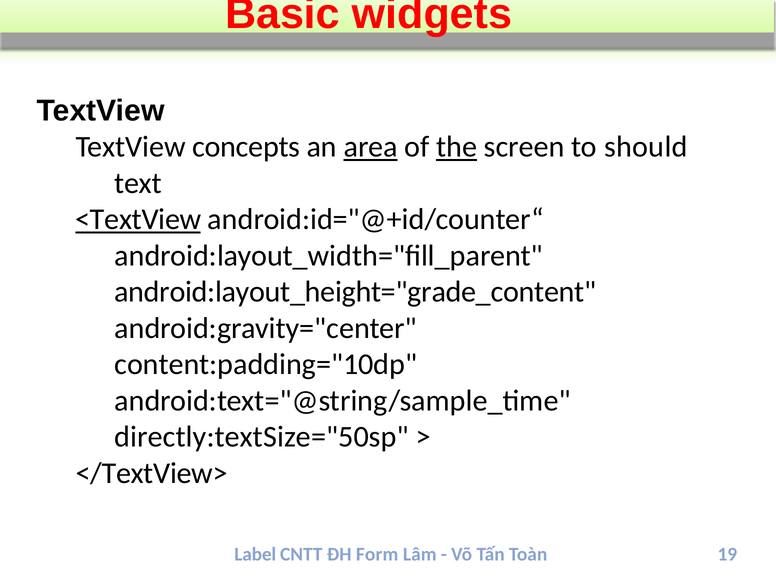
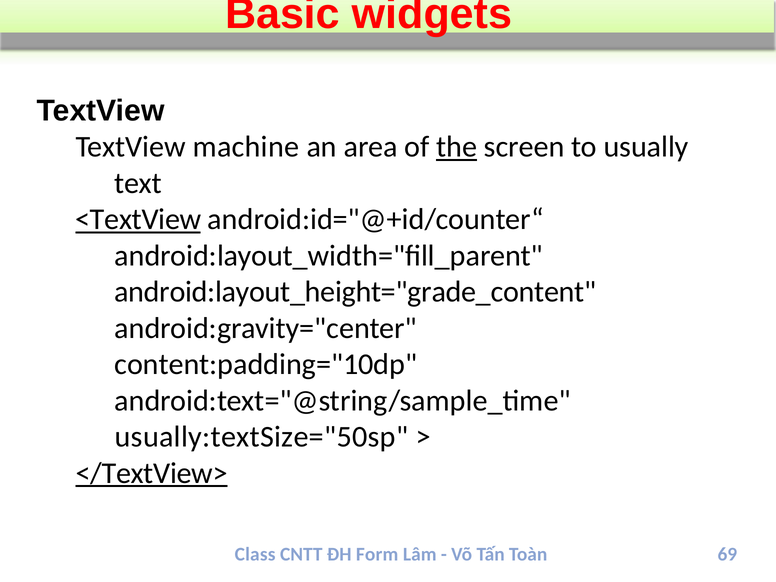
concepts: concepts -> machine (246, 147)
area underline: present -> none (371, 147)
should: should -> usually (646, 147)
directly:textSize="50sp: directly:textSize="50sp -> usually:textSize="50sp (261, 437)
</TextView> underline: none -> present (152, 473)
Label: Label -> Class (255, 554)
19: 19 -> 69 (727, 554)
